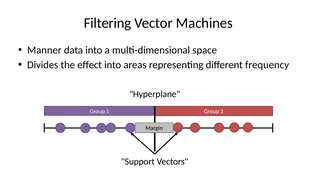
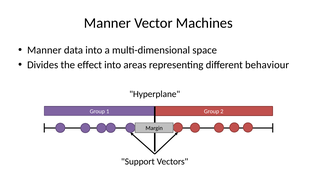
Filtering: Filtering -> Manner (107, 23)
frequency: frequency -> behaviour (267, 65)
